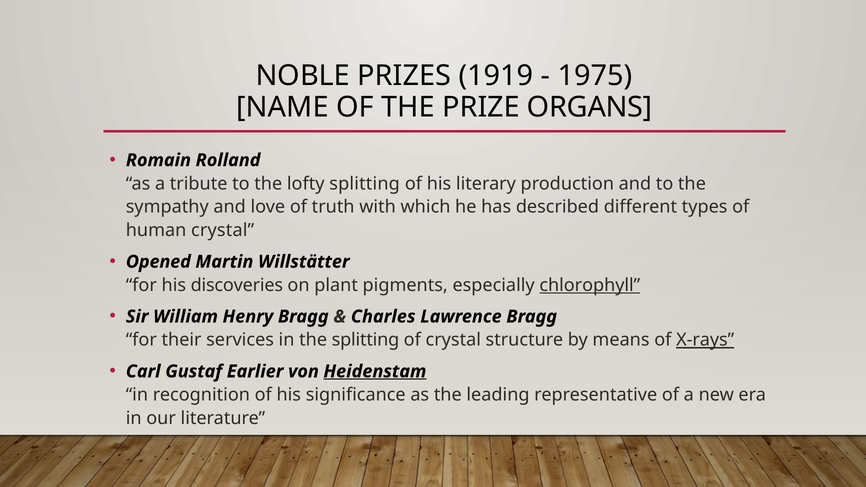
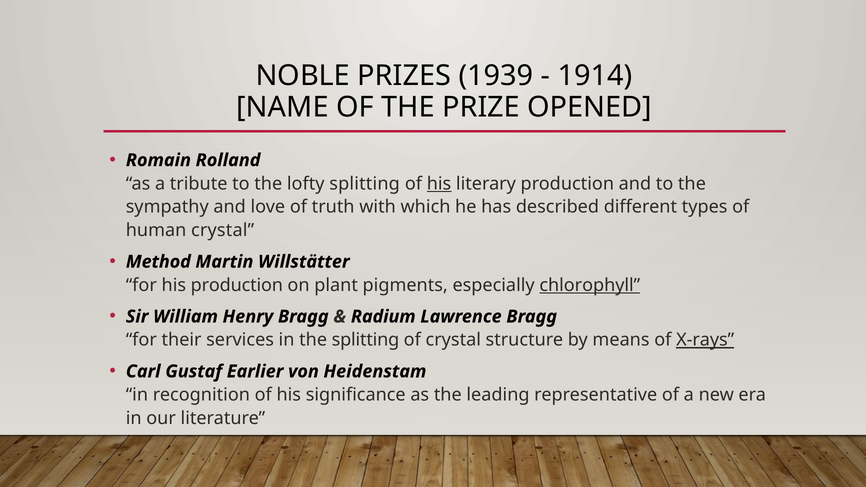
1919: 1919 -> 1939 (496, 76)
1975: 1975 -> 1914 (595, 76)
ORGANS: ORGANS -> OPENED (590, 107)
his underline: none -> present (439, 184)
Opened: Opened -> Method (158, 262)
his discoveries: discoveries -> production (237, 285)
Charles: Charles -> Radium (383, 317)
Heidenstam underline: present -> none (375, 372)
